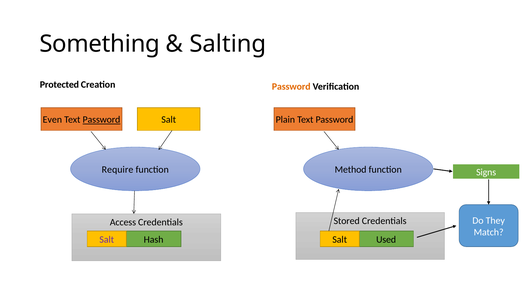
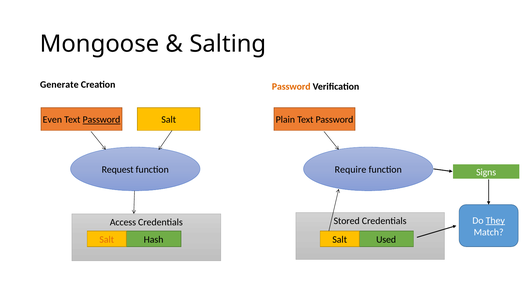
Something: Something -> Mongoose (100, 44)
Protected: Protected -> Generate (59, 84)
Require: Require -> Request (118, 169)
Method: Method -> Require (351, 169)
They underline: none -> present (495, 220)
Salt colour: purple -> orange (107, 239)
